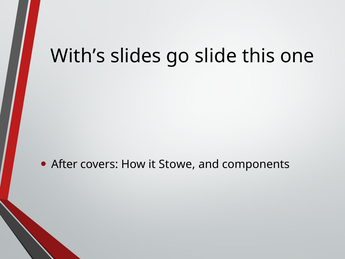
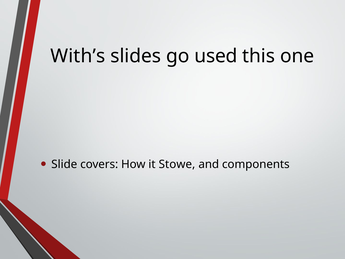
slide: slide -> used (216, 56)
After: After -> Slide (64, 164)
